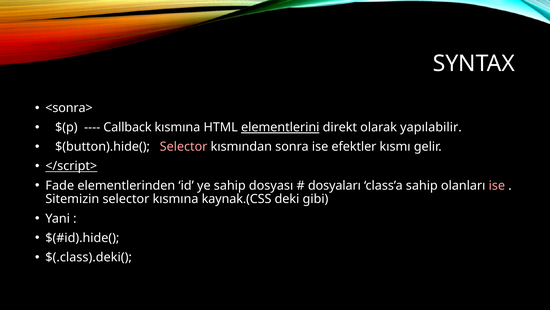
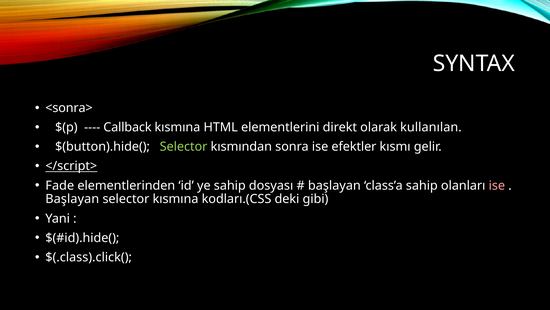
elementlerini underline: present -> none (280, 127)
yapılabilir: yapılabilir -> kullanılan (431, 127)
Selector colour: pink -> light green (184, 146)
dosyaları: dosyaları -> başlayan (334, 185)
Sitemizin: Sitemizin -> Başlayan (72, 199)
kaynak.(CSS: kaynak.(CSS -> kodları.(CSS (237, 199)
$(.class).deki(: $(.class).deki( -> $(.class).click( (89, 257)
